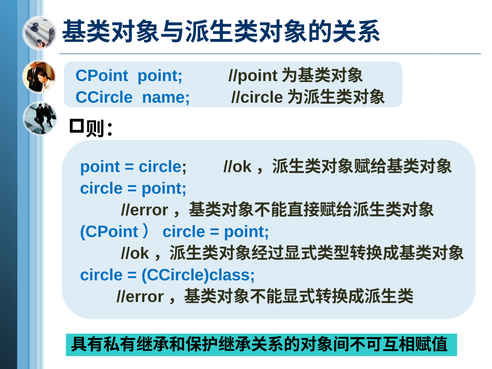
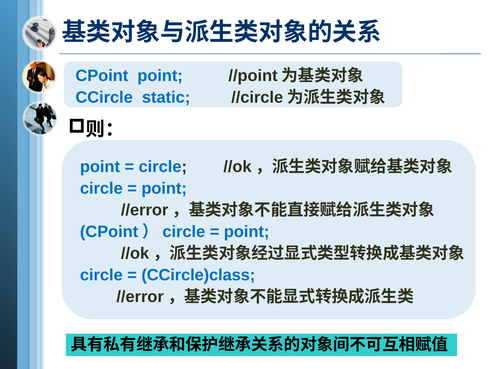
name: name -> static (166, 97)
